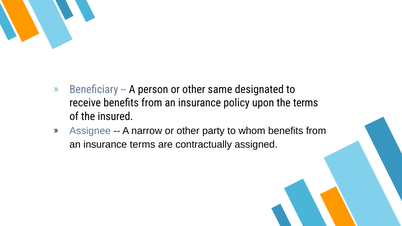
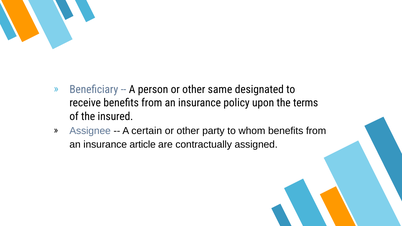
narrow: narrow -> certain (147, 131)
insurance terms: terms -> article (143, 145)
